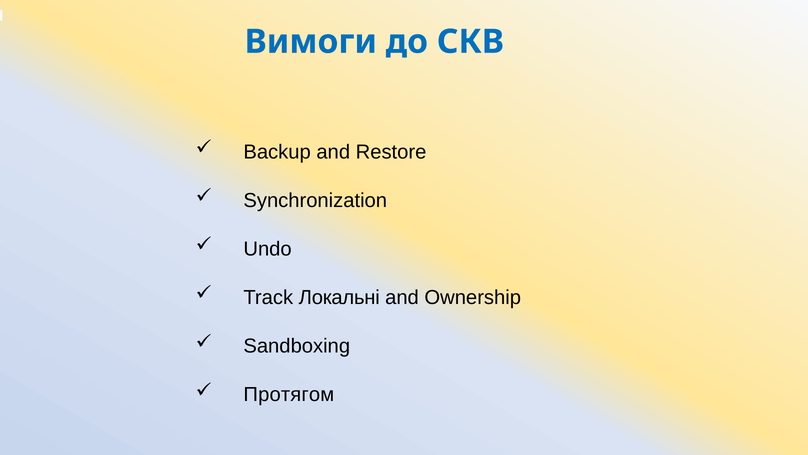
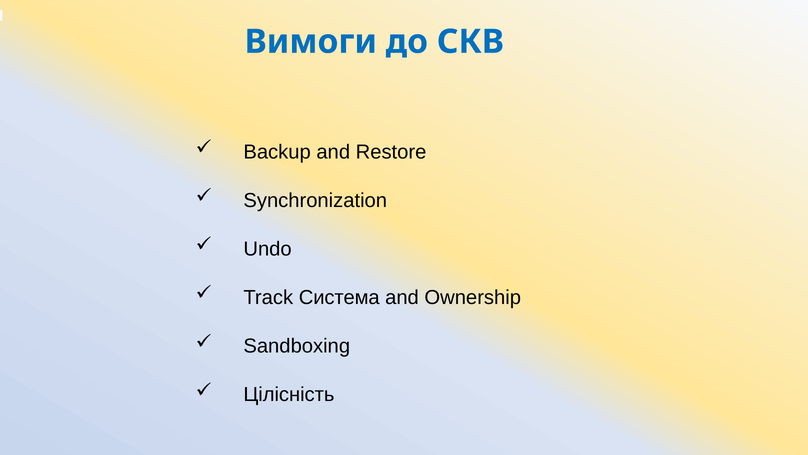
Локальні: Локальні -> Система (339, 297)
Протягом: Протягом -> Цілісність (289, 394)
